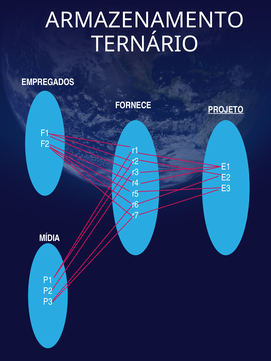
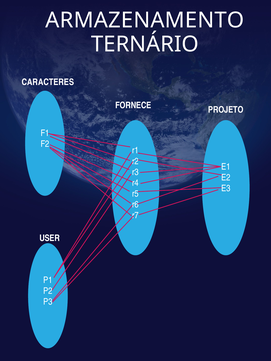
EMPREGADOS: EMPREGADOS -> CARACTERES (48, 82)
PROJETO underline: present -> none (226, 110)
MÍDIA: MÍDIA -> USER (50, 238)
